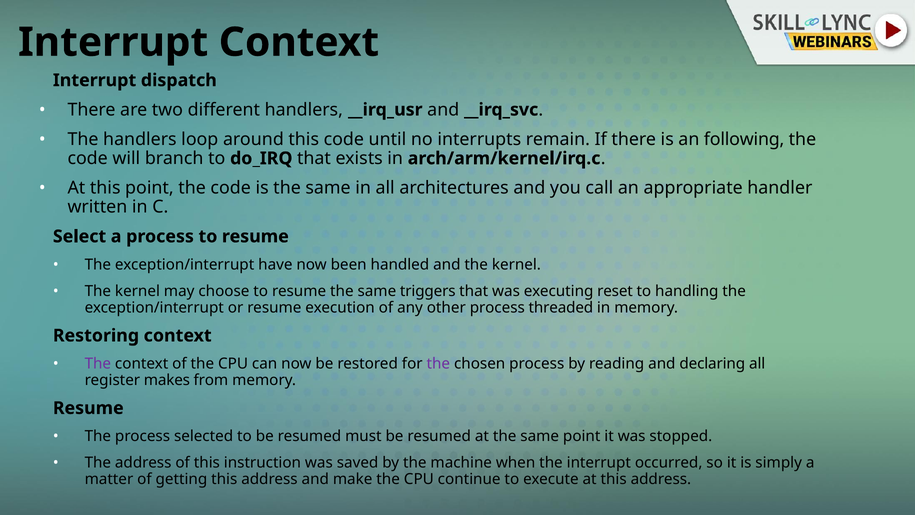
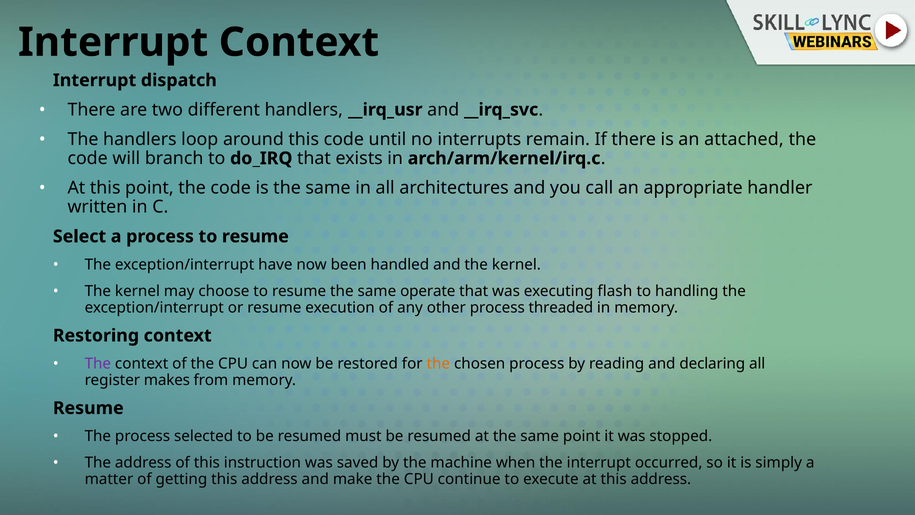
following: following -> attached (744, 139)
triggers: triggers -> operate (428, 291)
reset: reset -> flash (615, 291)
the colour: purple -> orange (438, 363)
